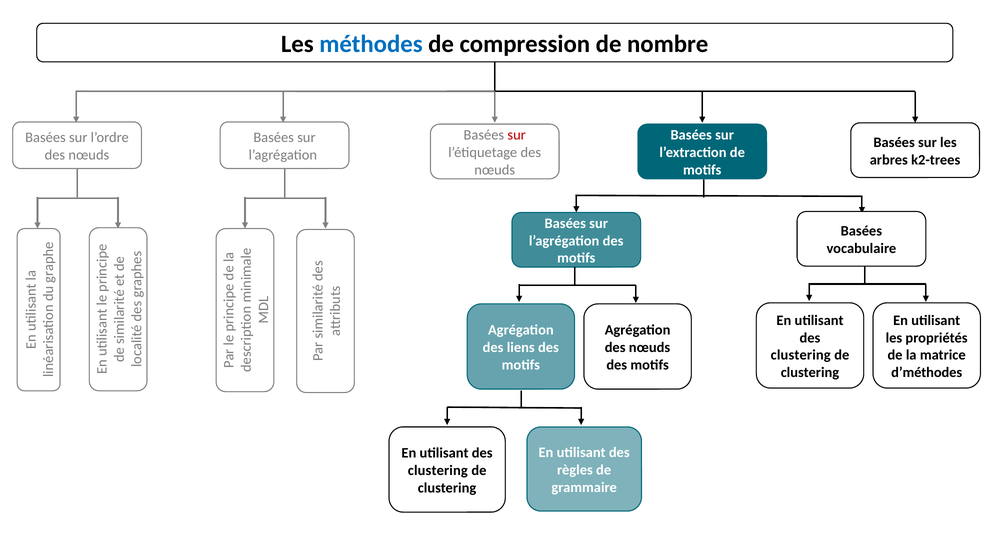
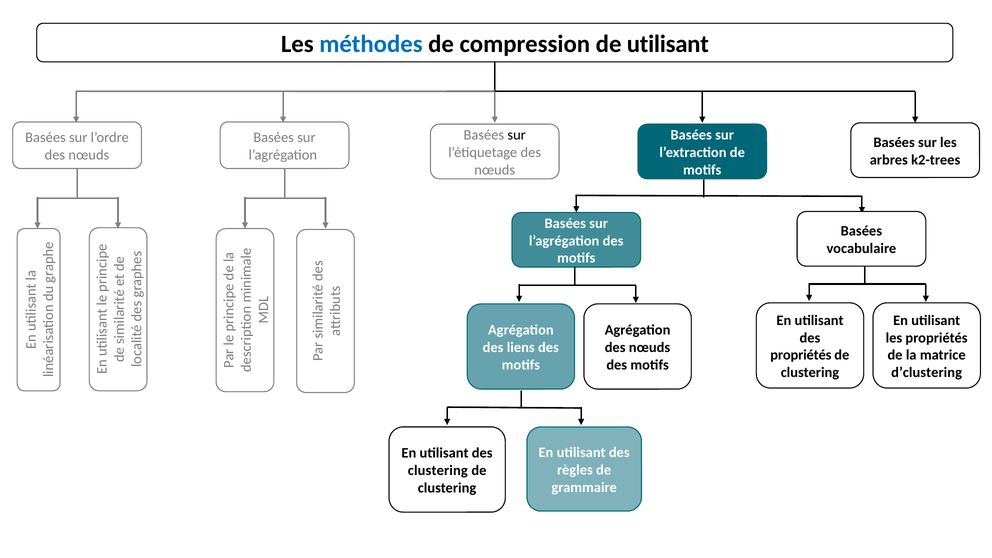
de nombre: nombre -> utilisant (668, 44)
sur colour: red -> black (517, 135)
clustering: clustering -> propriétés (801, 355)
d’méthodes: d’méthodes -> d’clustering (927, 372)
